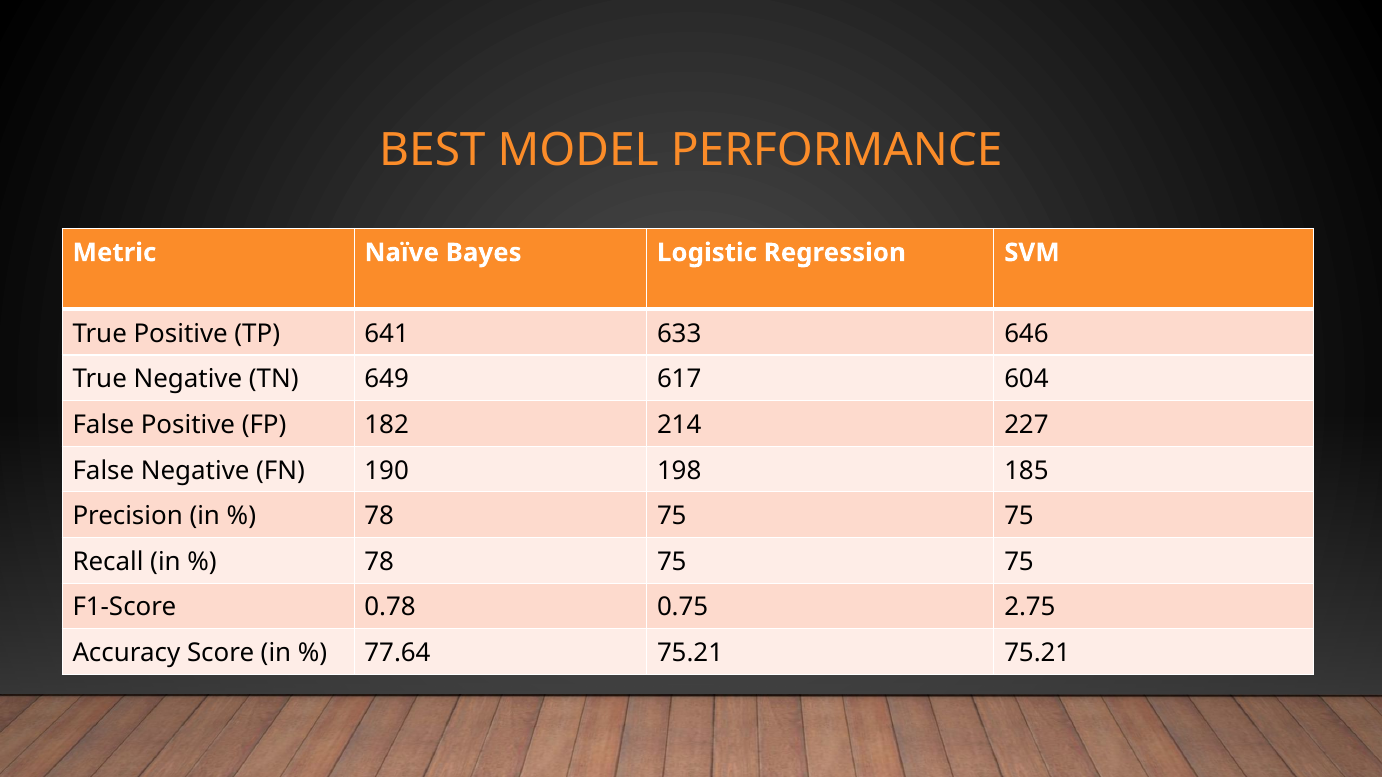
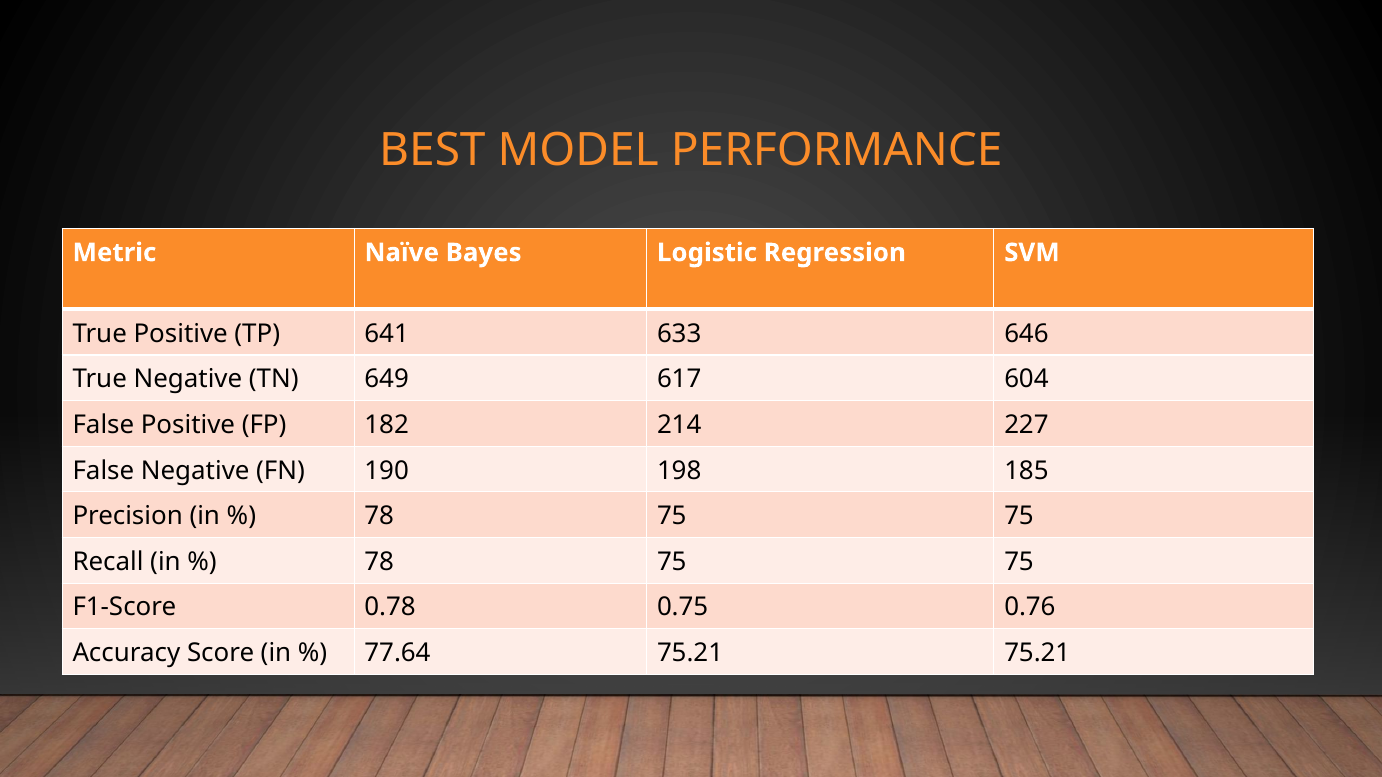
2.75: 2.75 -> 0.76 (1030, 608)
